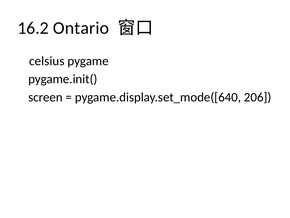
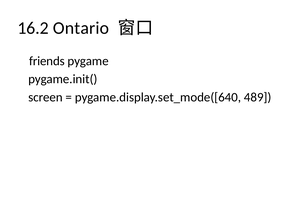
celsius: celsius -> friends (47, 61)
206: 206 -> 489 (258, 97)
